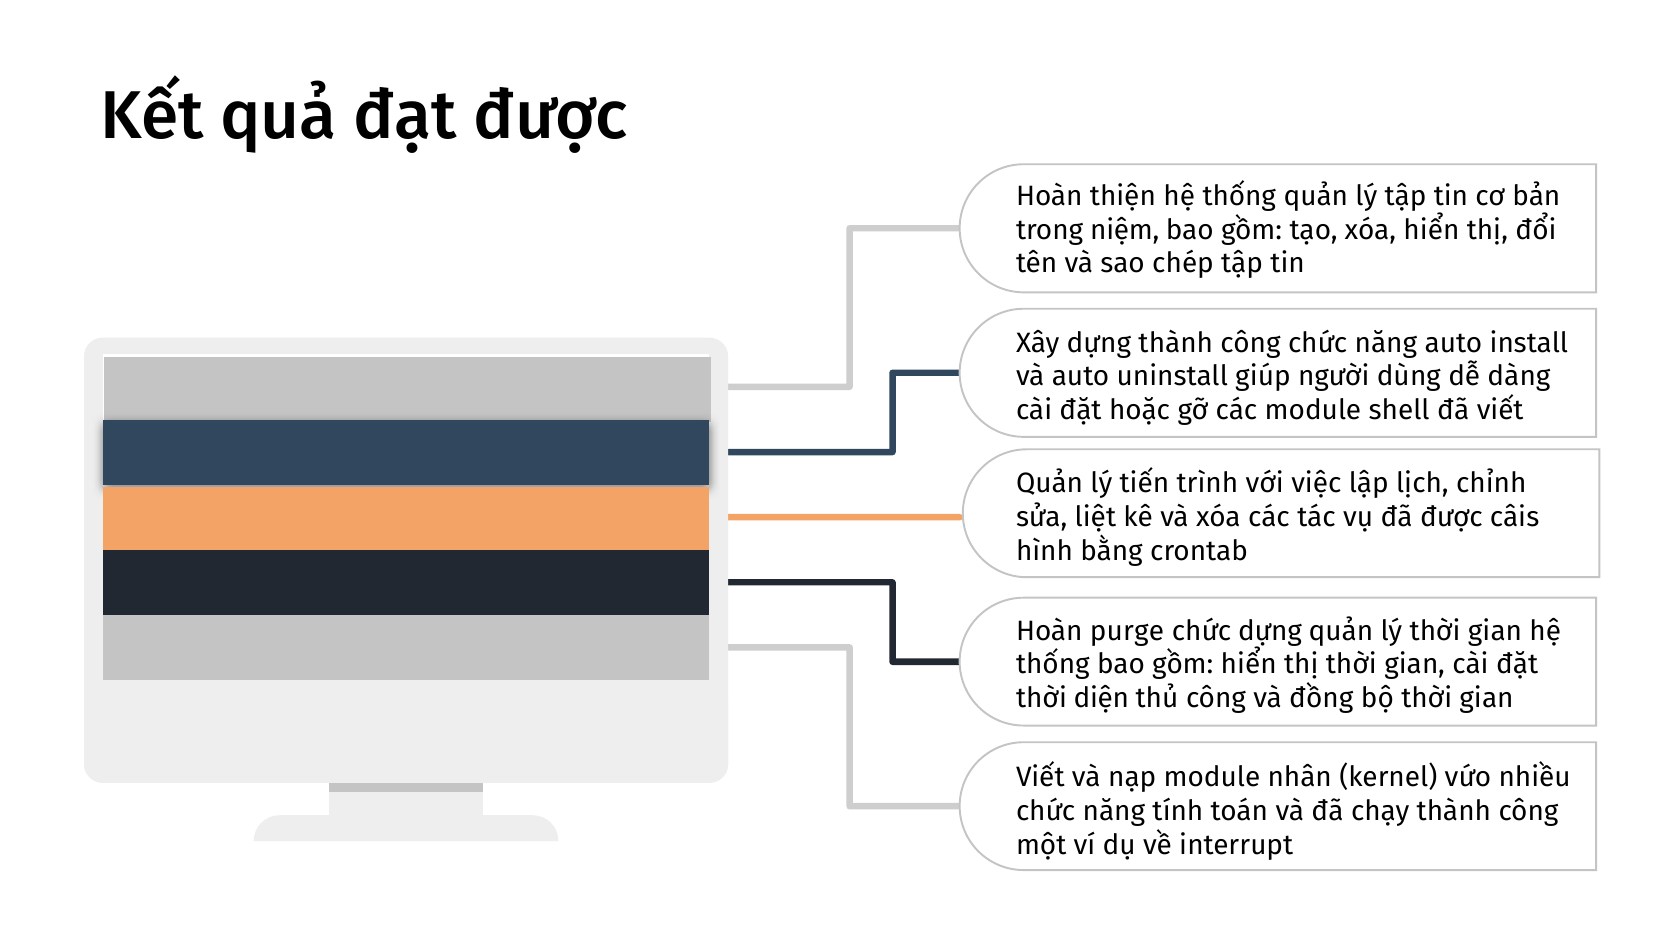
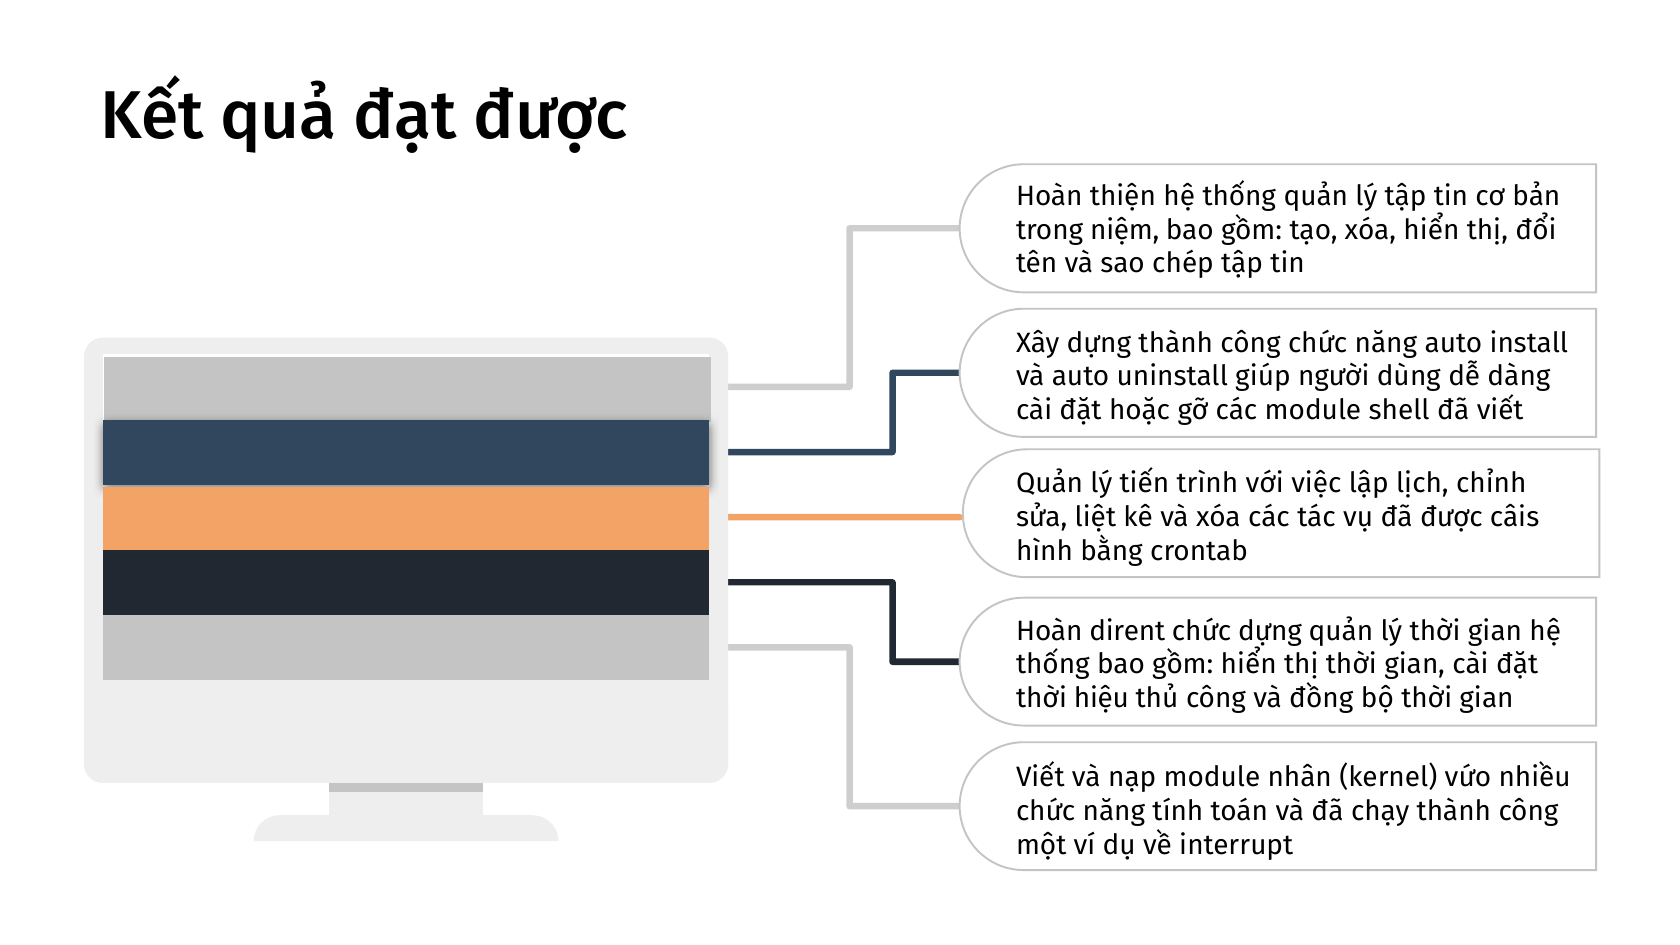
purge: purge -> dirent (1127, 631)
diện: diện -> hiệu (1101, 698)
